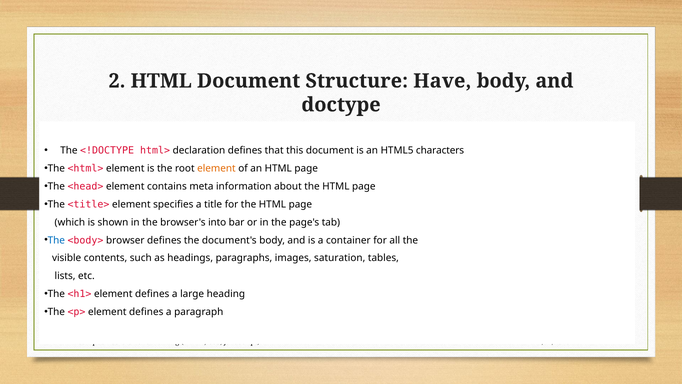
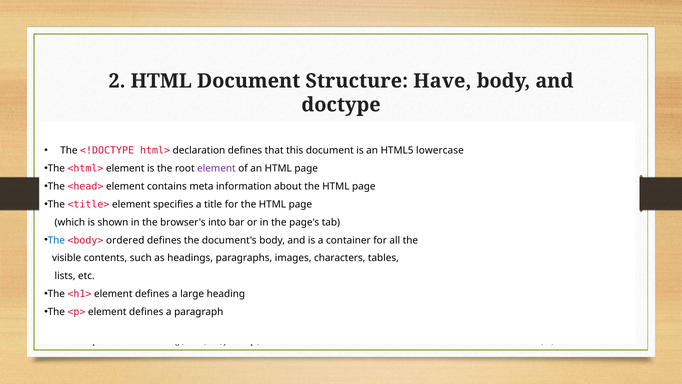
characters: characters -> lowercase (440, 150)
element colour: orange -> purple (216, 168)
browser: browser -> ordered (125, 240)
saturation: saturation -> characters (340, 258)
